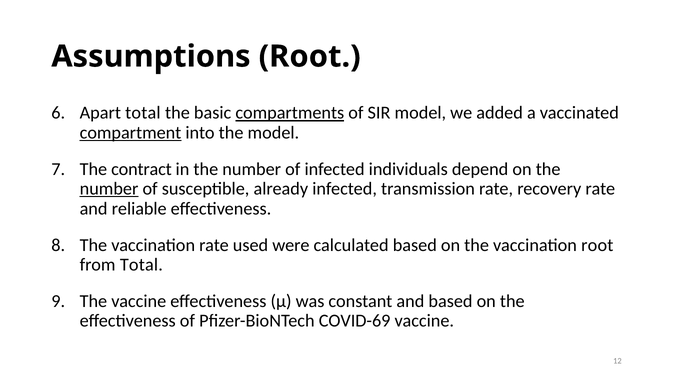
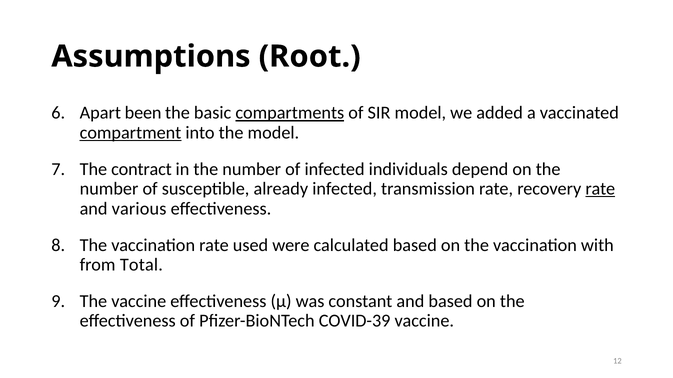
Apart total: total -> been (143, 113)
number underline: present -> none (109, 189)
rate underline: none -> present (600, 189)
reliable: reliable -> various (139, 209)
vaccination root: root -> with (597, 245)
COVID-69: COVID-69 -> COVID-39 (355, 321)
